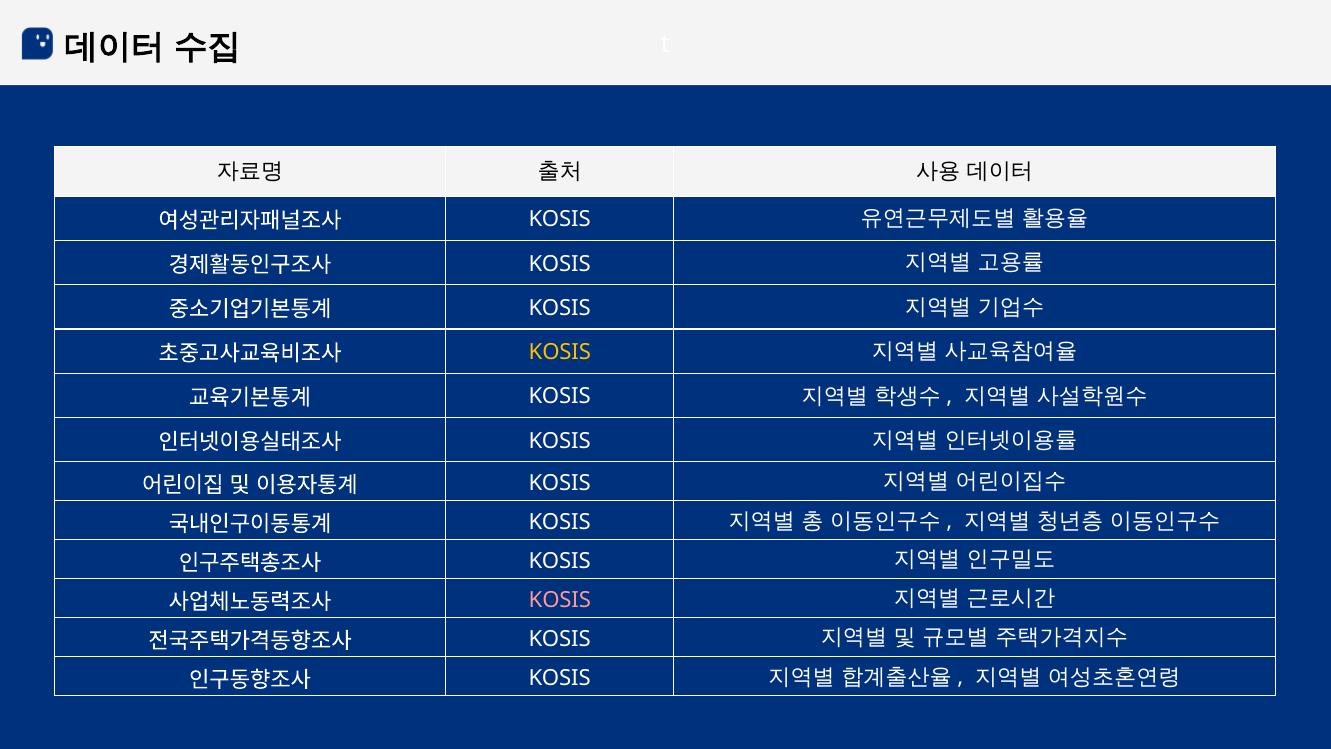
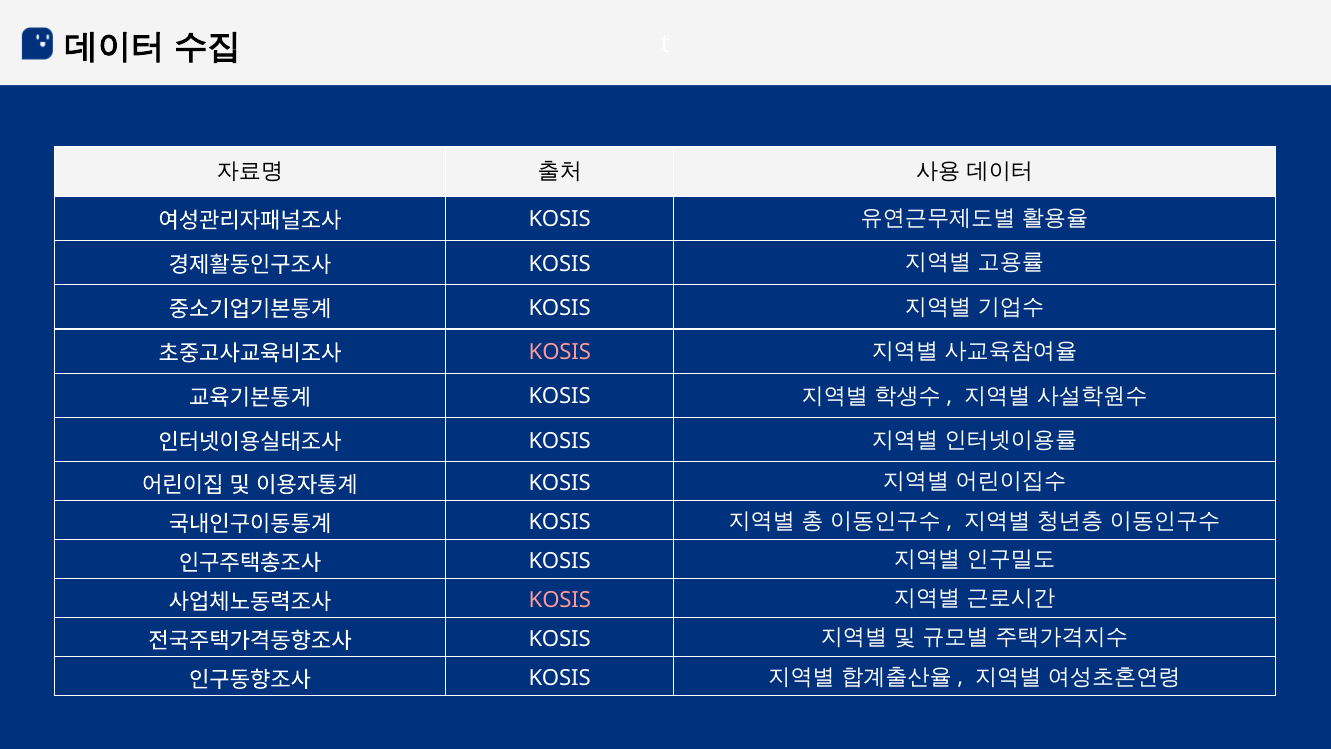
KOSIS colour: yellow -> pink (560, 352)
